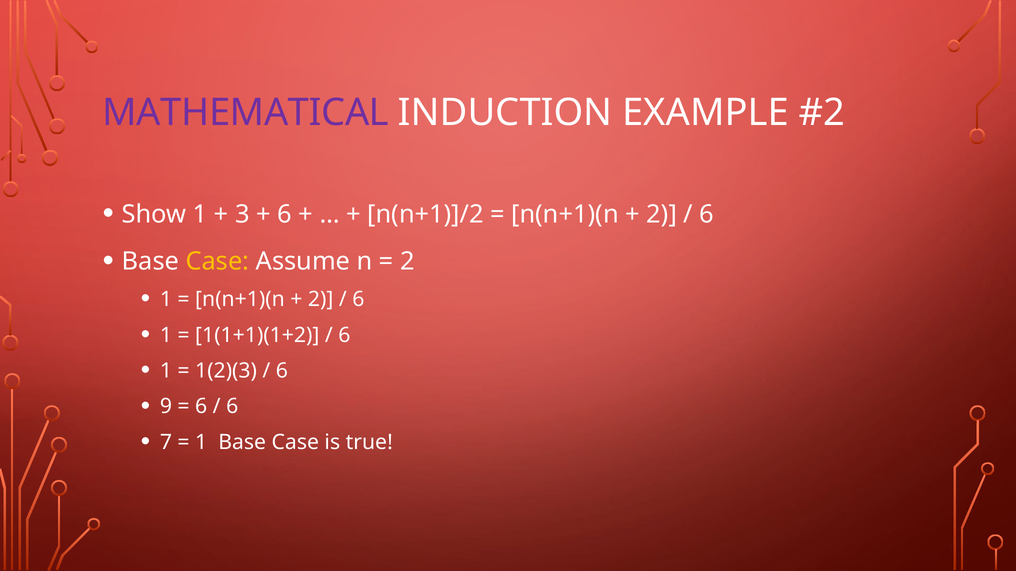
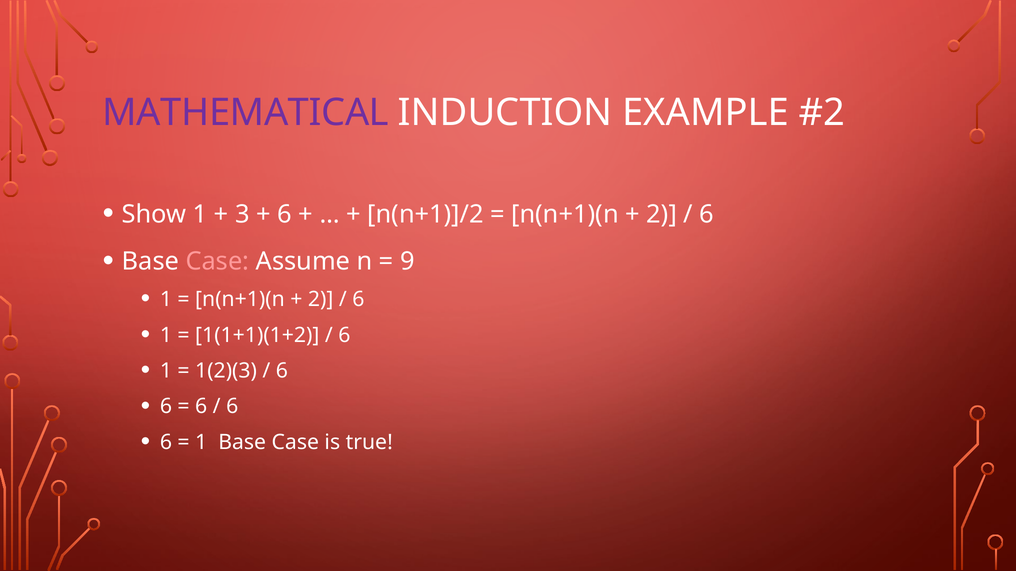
Case colour: yellow -> pink (217, 262)
2: 2 -> 9 (407, 262)
9: 9 -> 6 (166, 407)
7: 7 -> 6 (166, 443)
